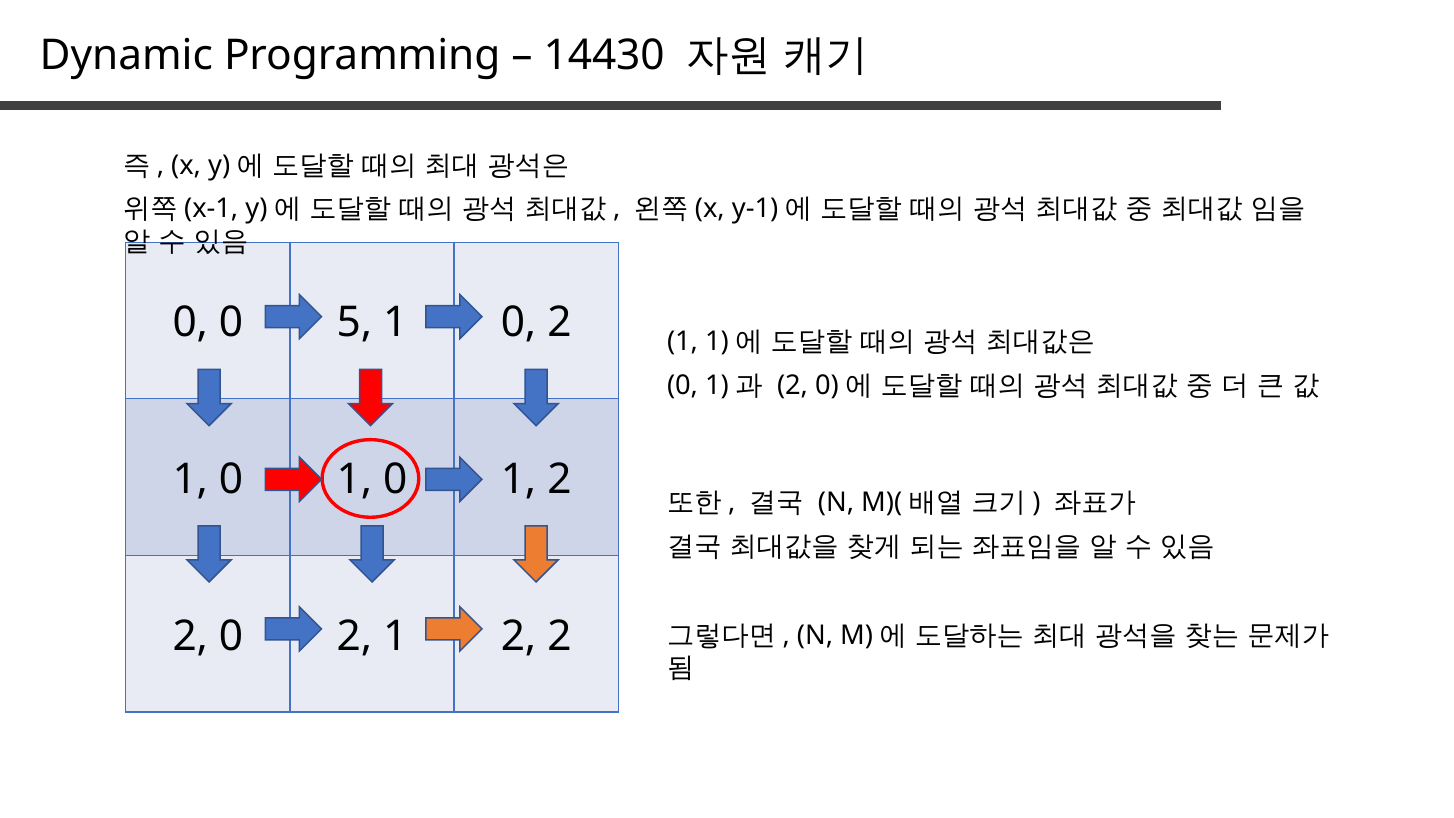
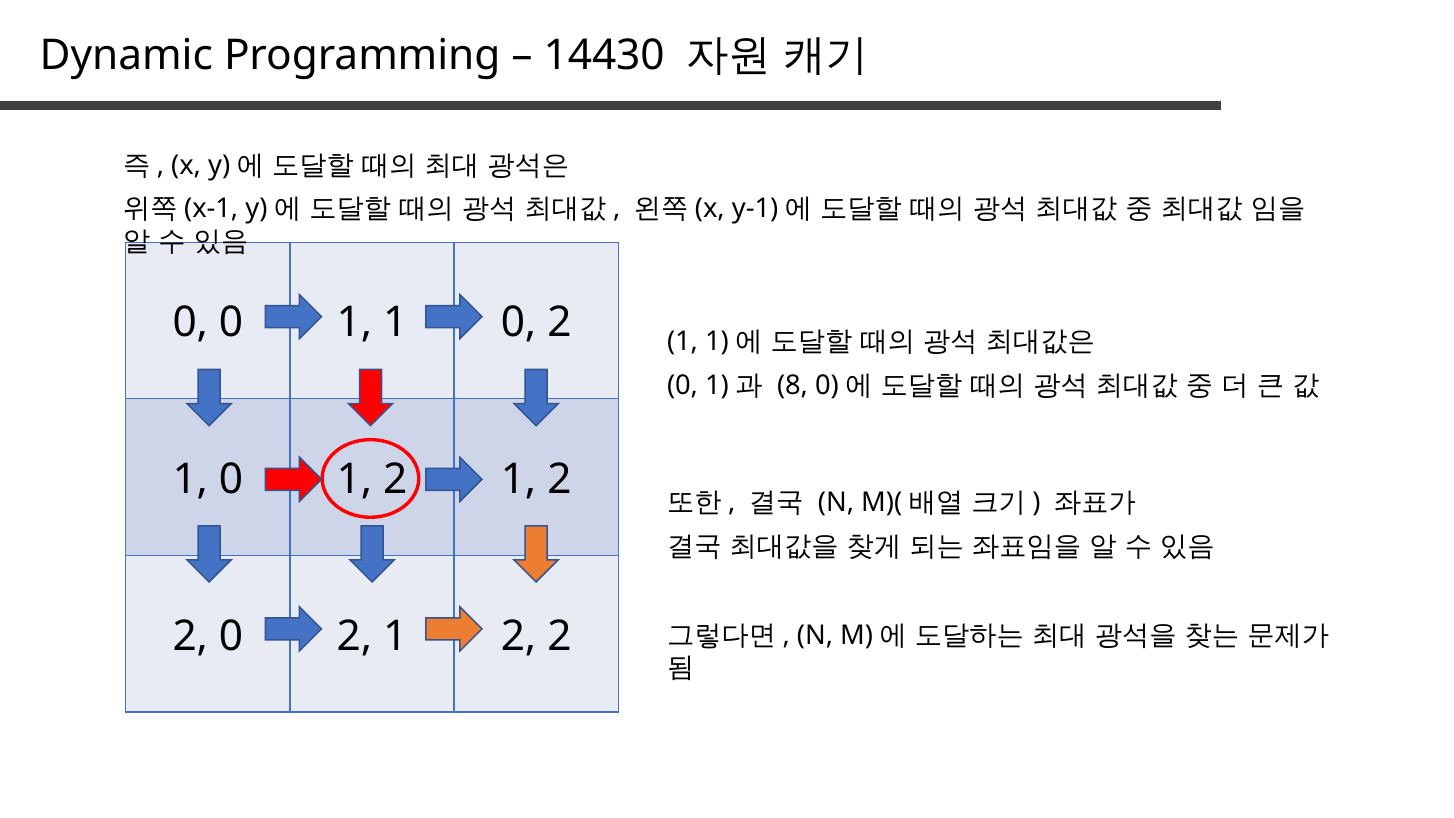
0 0 5: 5 -> 1 (354, 323)
2: 2 -> 8 (793, 386)
0 1 0: 0 -> 2 (395, 479)
